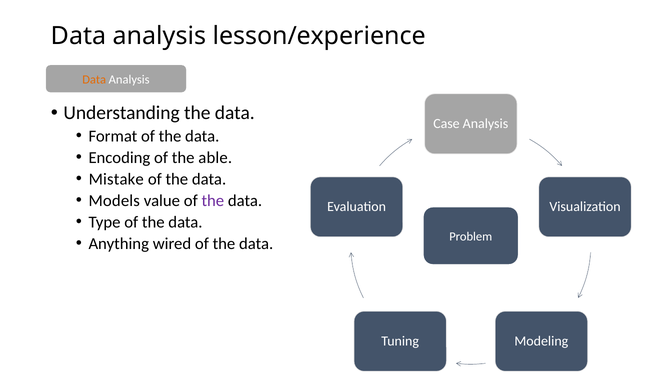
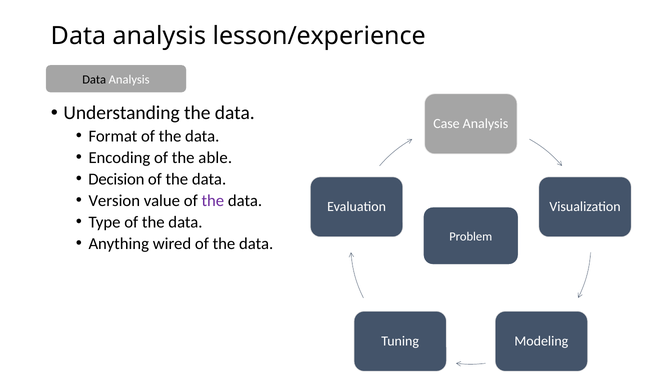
Data colour: orange -> black (94, 80)
Mistake: Mistake -> Decision (116, 179)
Models: Models -> Version (114, 200)
